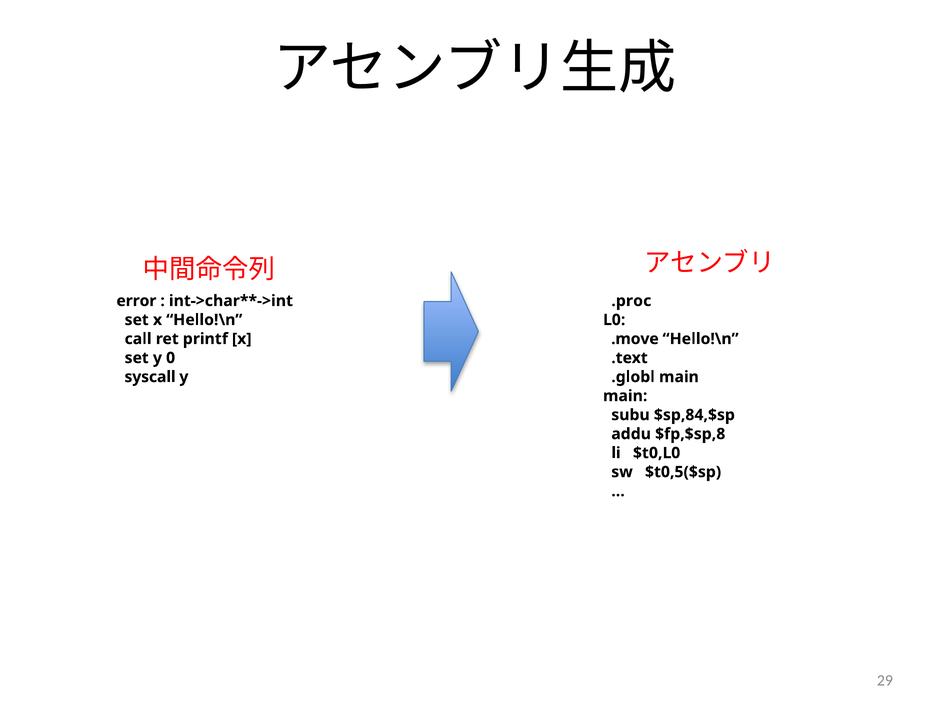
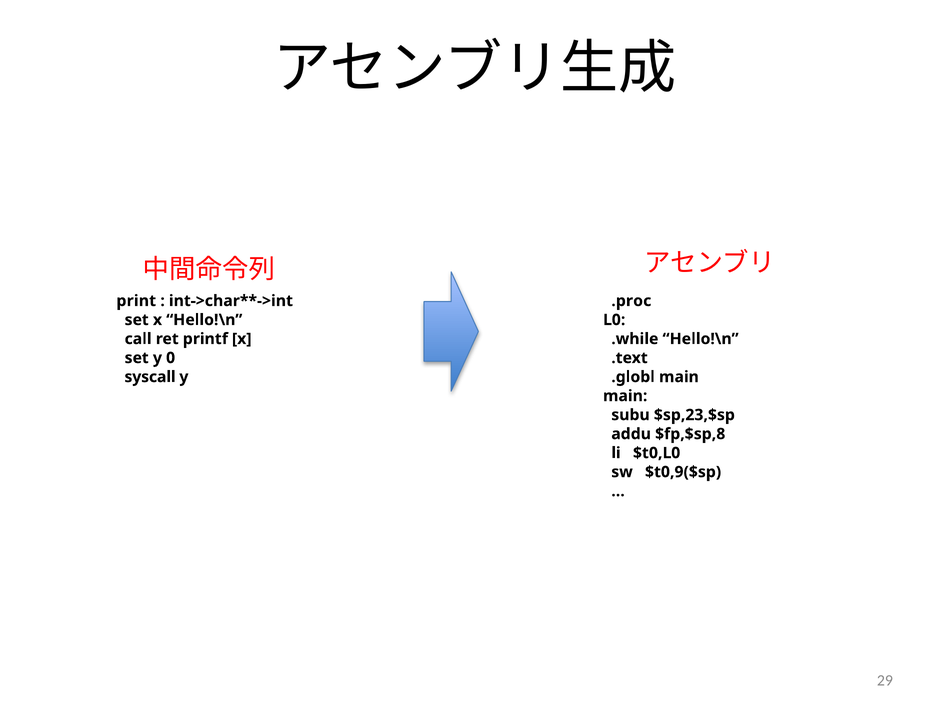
error: error -> print (136, 301)
.move: .move -> .while (635, 339)
$sp,84,$sp: $sp,84,$sp -> $sp,23,$sp (694, 415)
$t0,5($sp: $t0,5($sp -> $t0,9($sp (683, 472)
